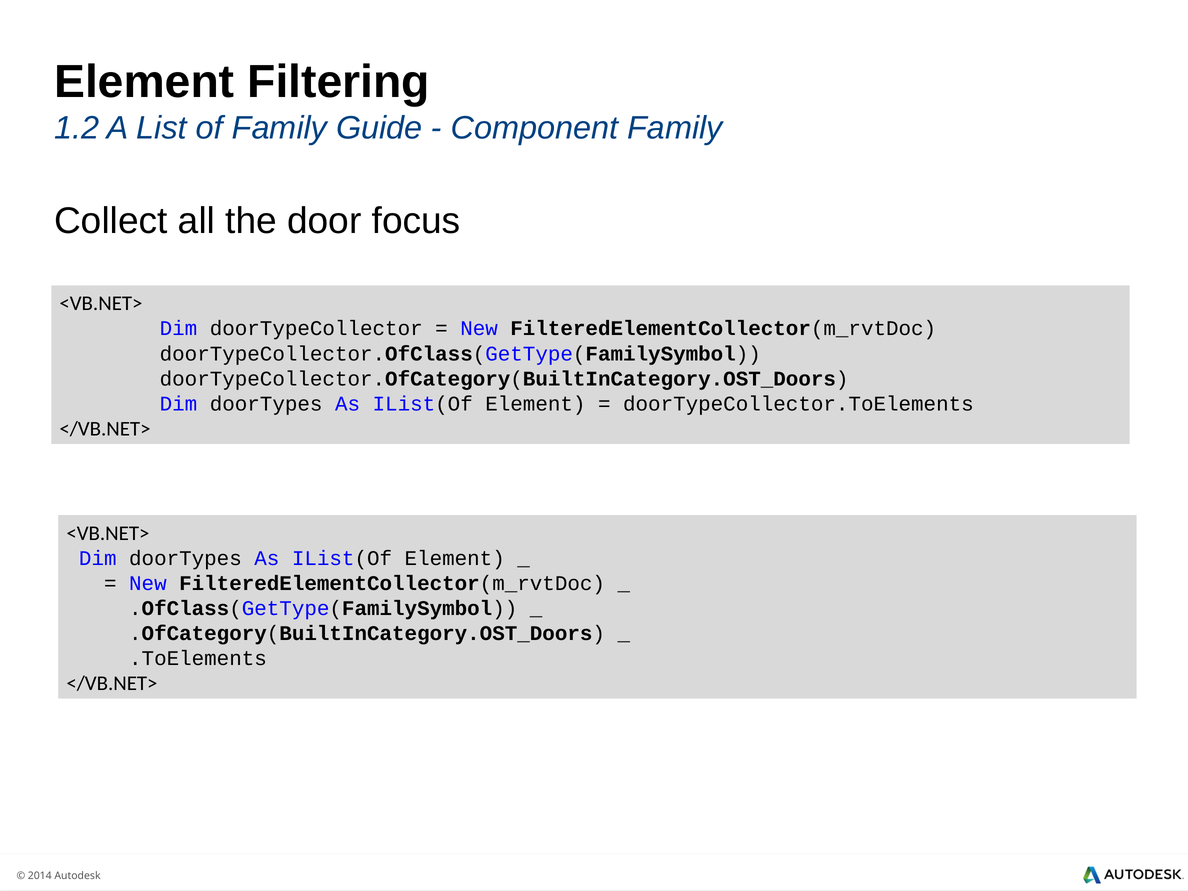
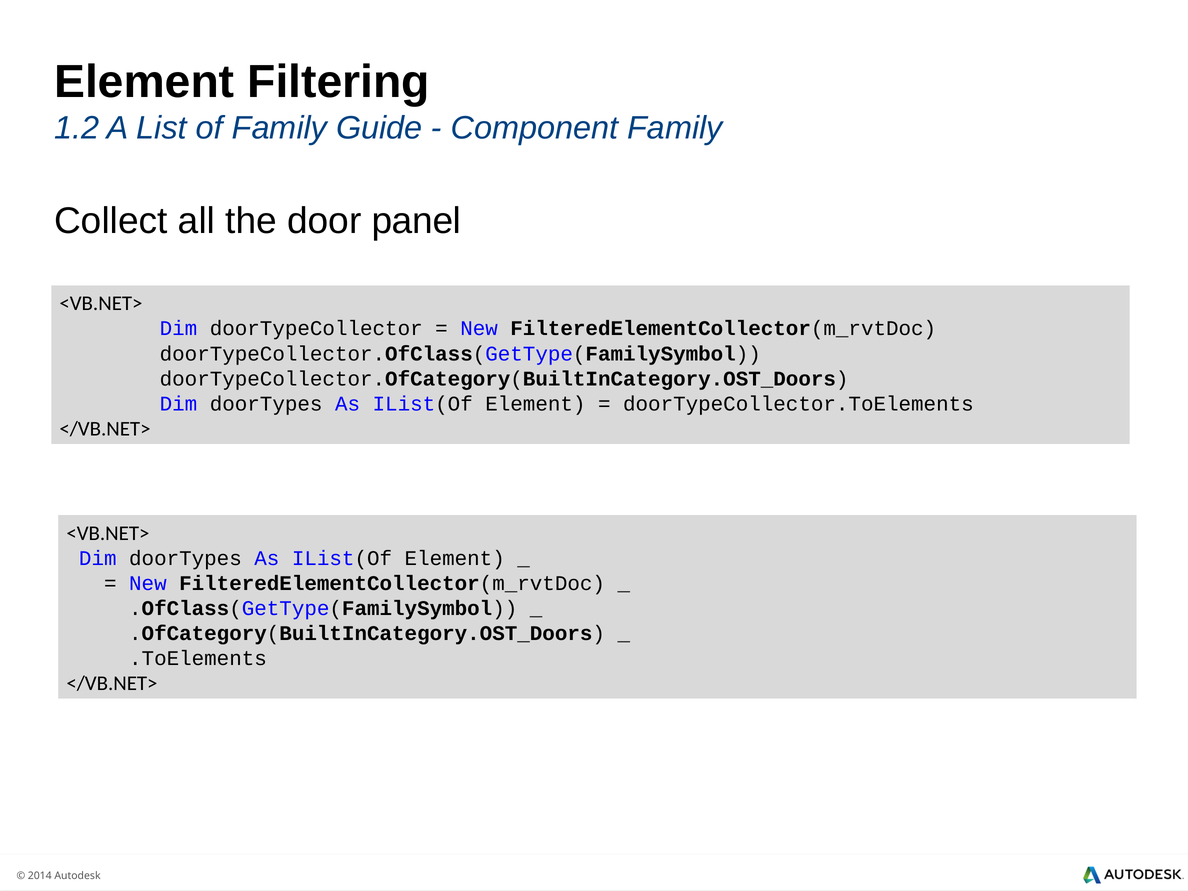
focus: focus -> panel (416, 221)
